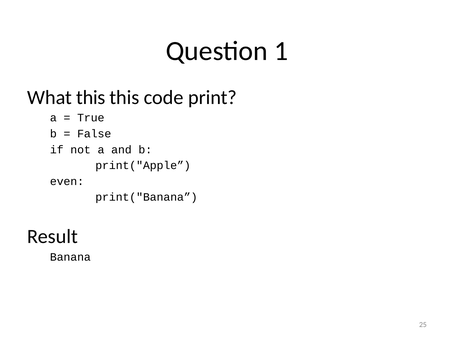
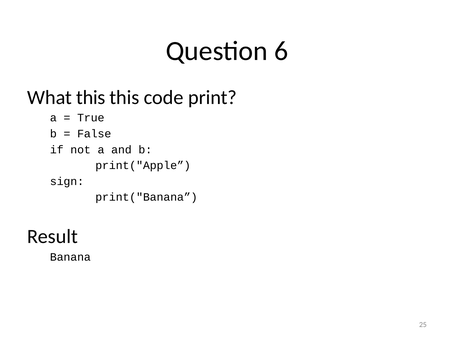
1: 1 -> 6 (281, 51)
even: even -> sign (67, 182)
